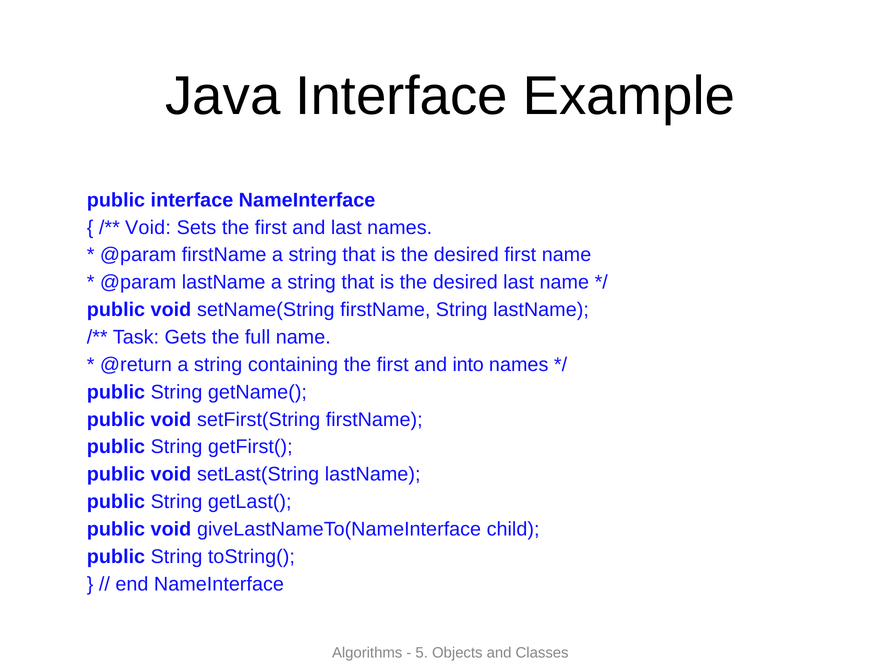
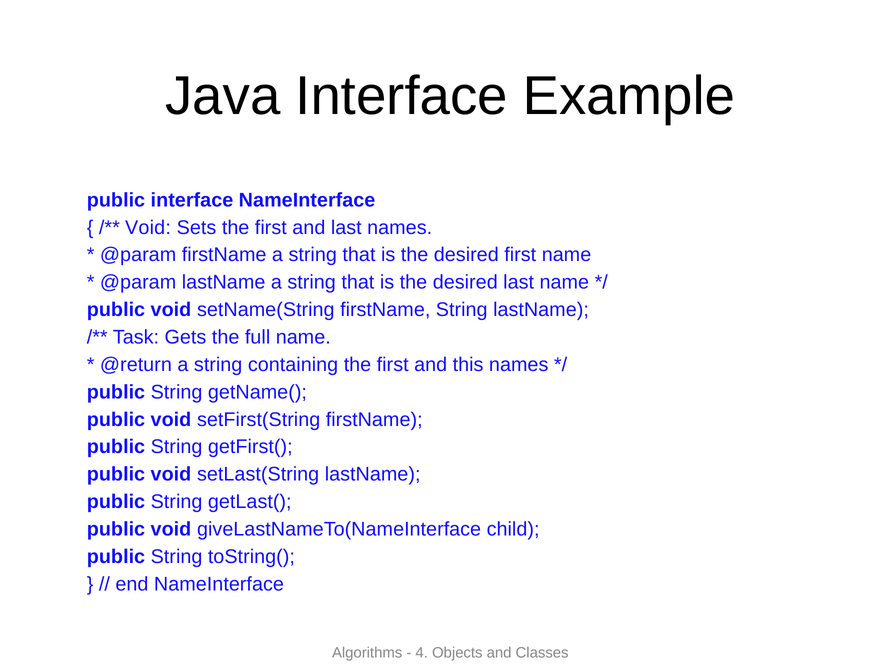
into: into -> this (468, 364)
5: 5 -> 4 (422, 652)
